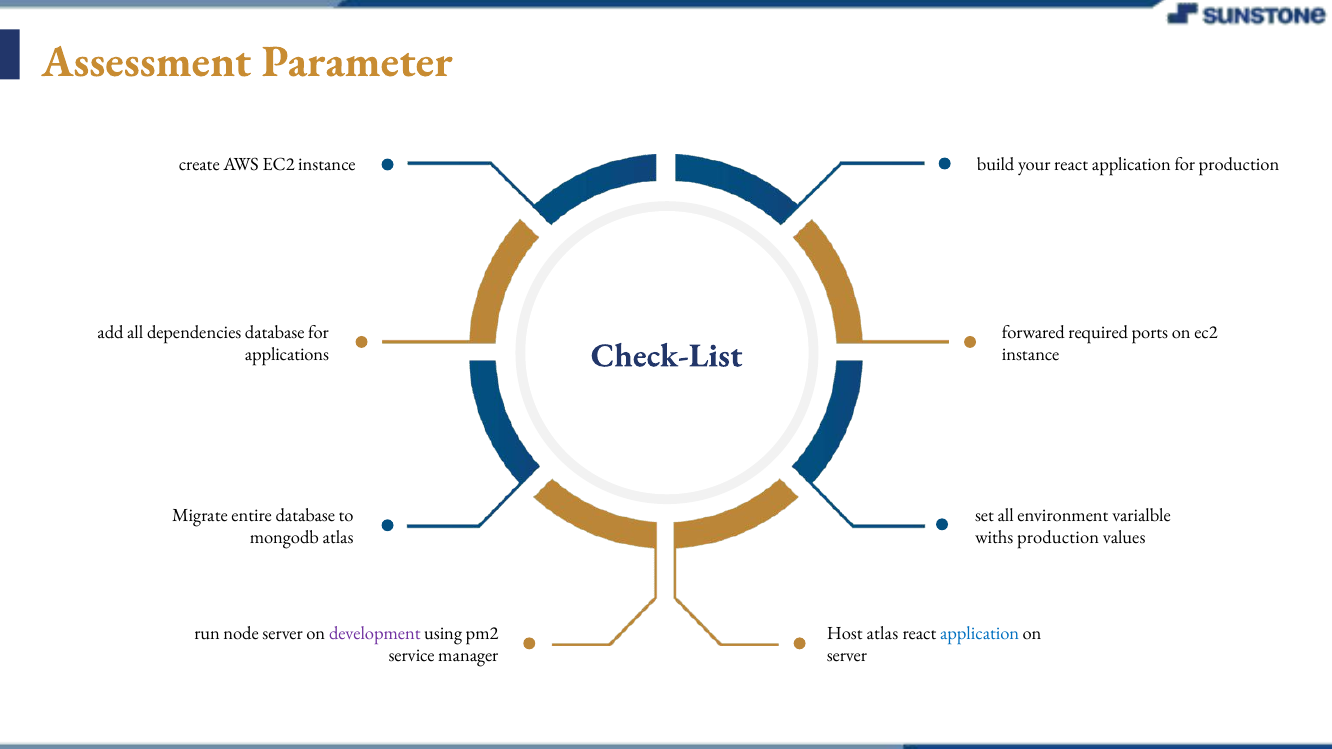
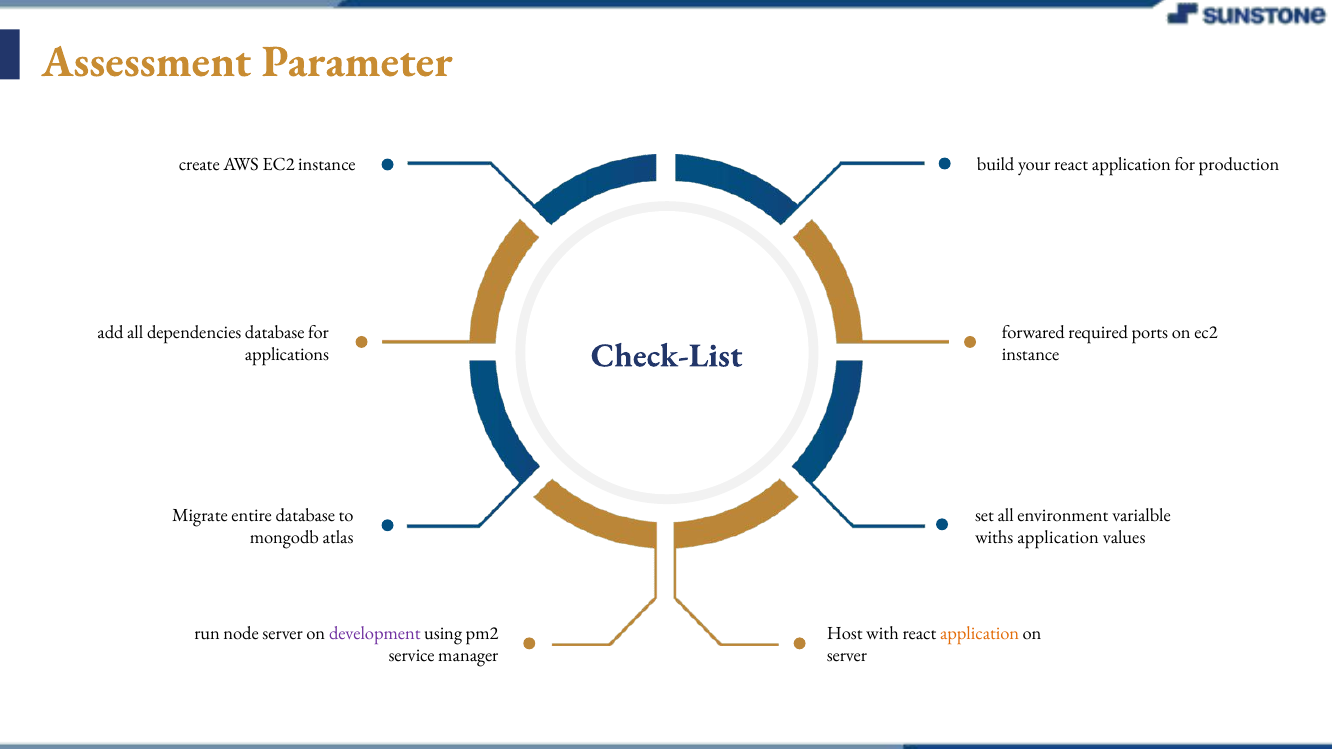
withs production: production -> application (1058, 538)
Host atlas: atlas -> with (882, 634)
application colour: blue -> orange (980, 634)
